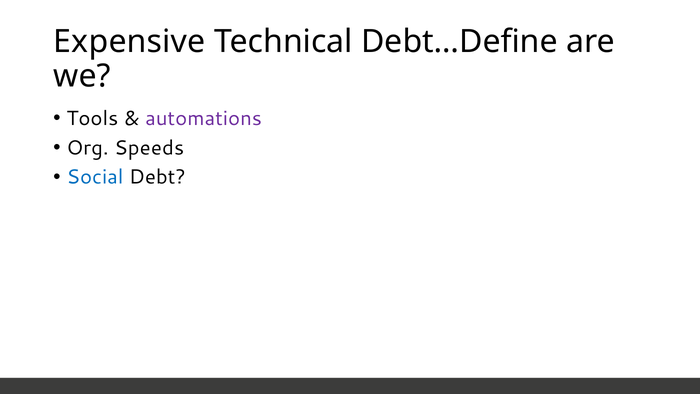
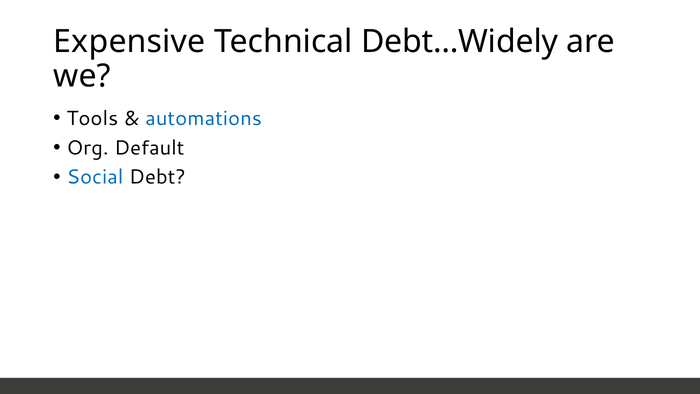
Debt…Define: Debt…Define -> Debt…Widely (460, 41)
automations colour: purple -> blue (204, 118)
Speeds: Speeds -> Default (149, 148)
